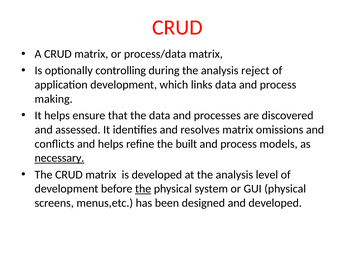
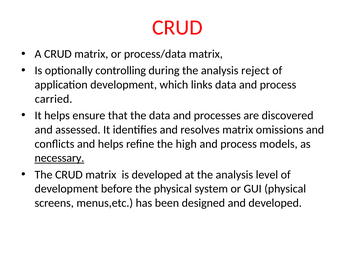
making: making -> carried (54, 99)
built: built -> high (186, 144)
the underline: present -> none (143, 189)
